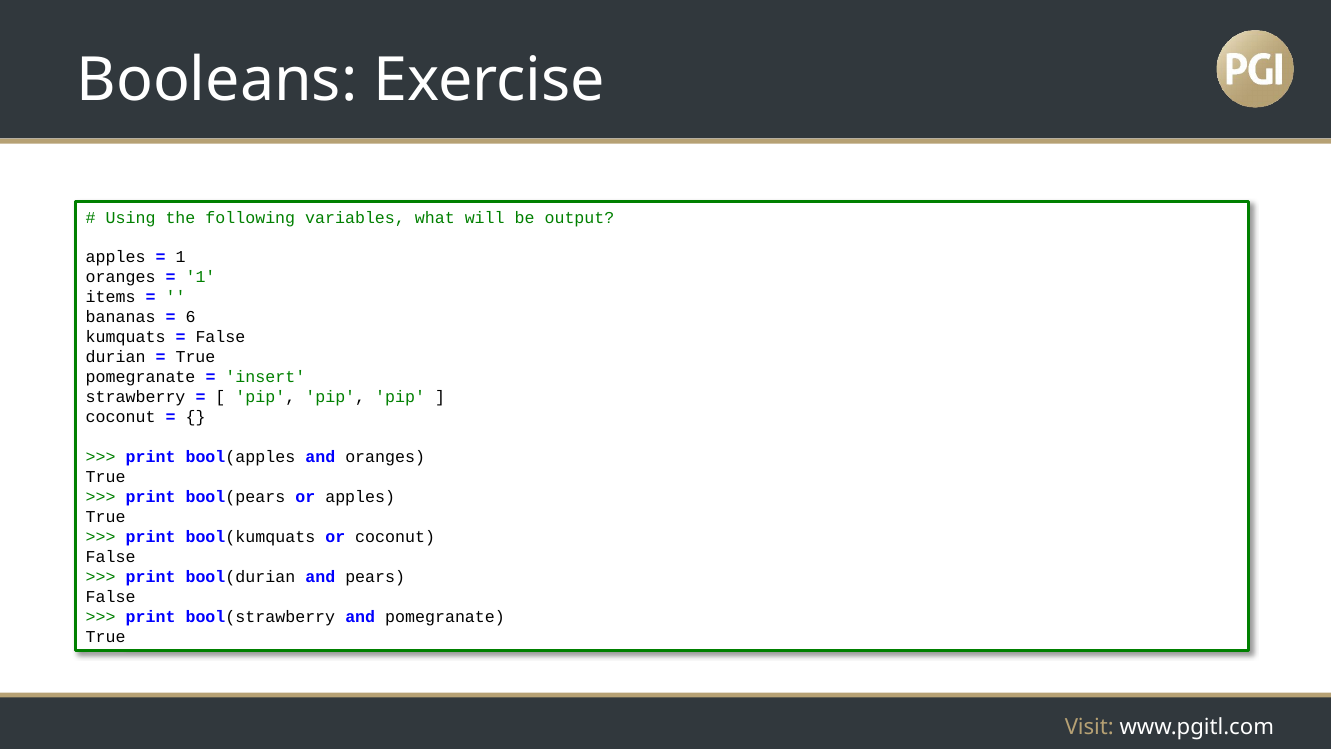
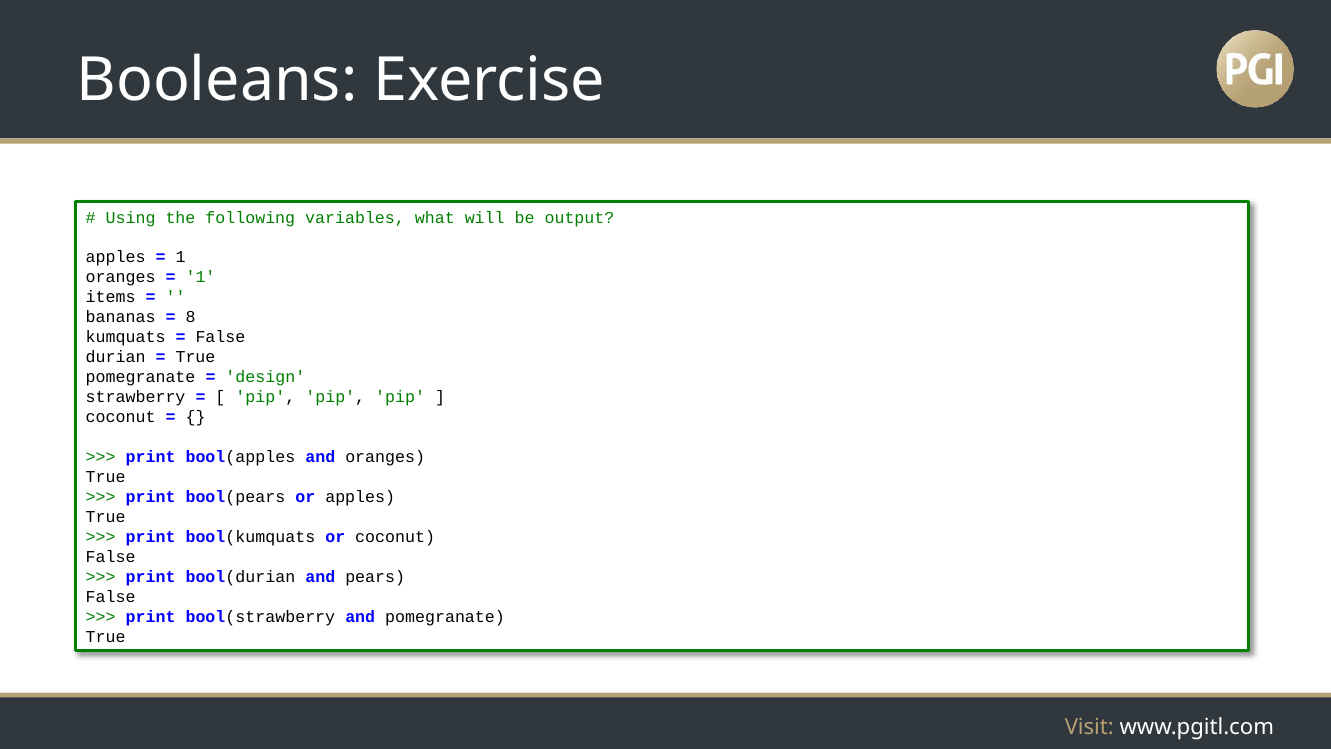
6: 6 -> 8 (191, 317)
insert: insert -> design (265, 377)
